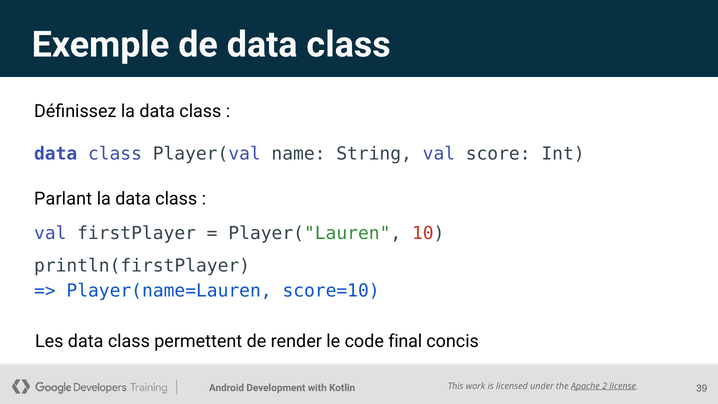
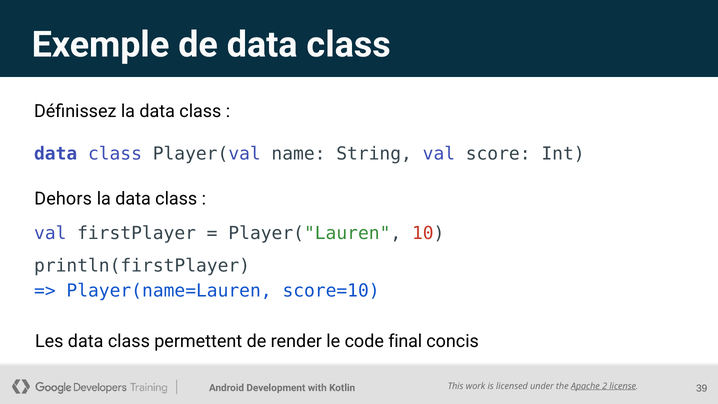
Parlant: Parlant -> Dehors (63, 199)
